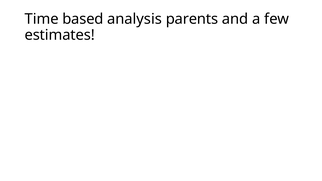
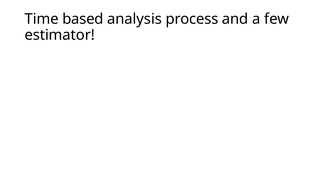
parents: parents -> process (192, 19)
estimates: estimates -> estimator (60, 35)
